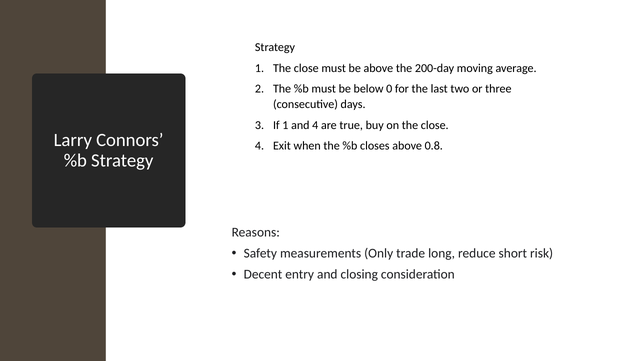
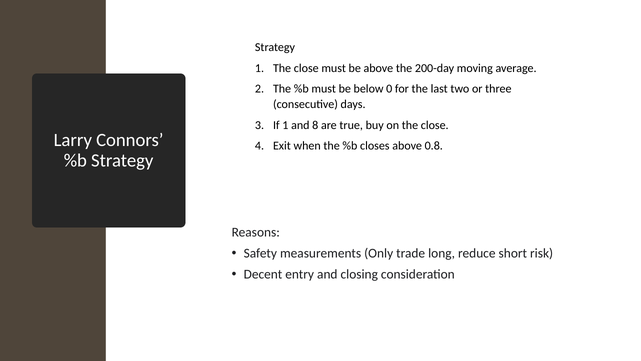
and 4: 4 -> 8 (315, 125)
